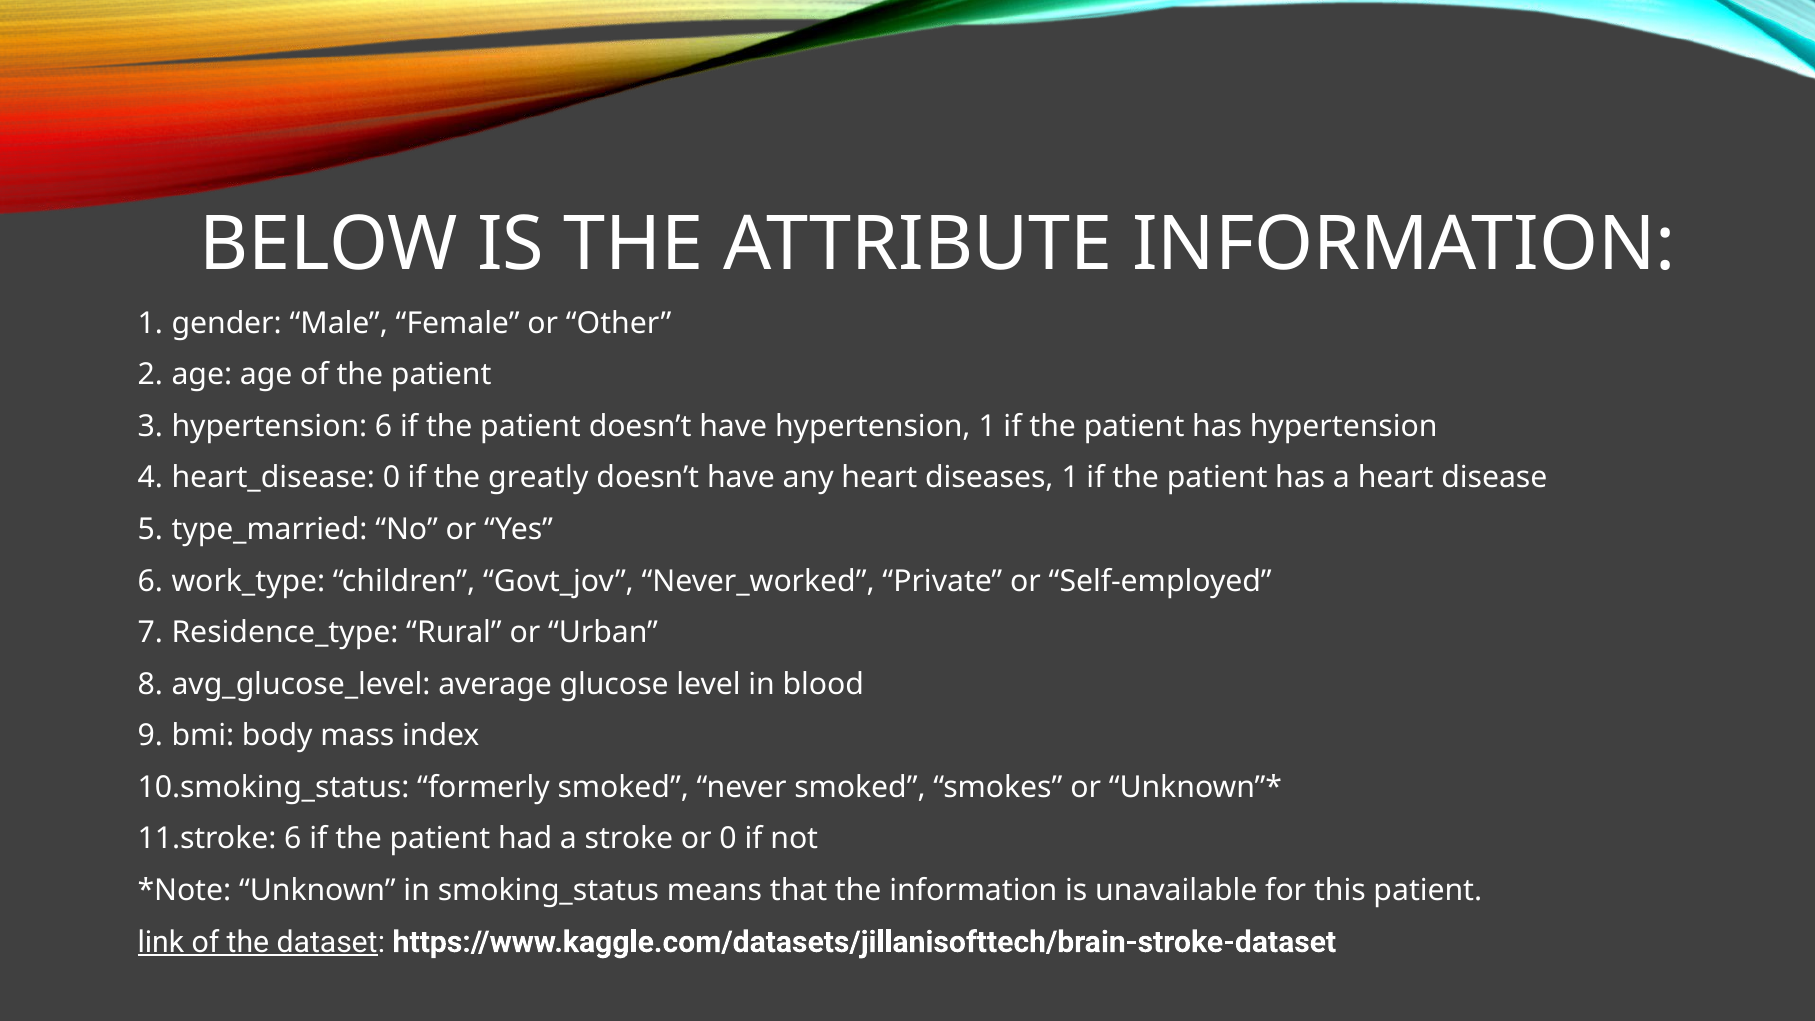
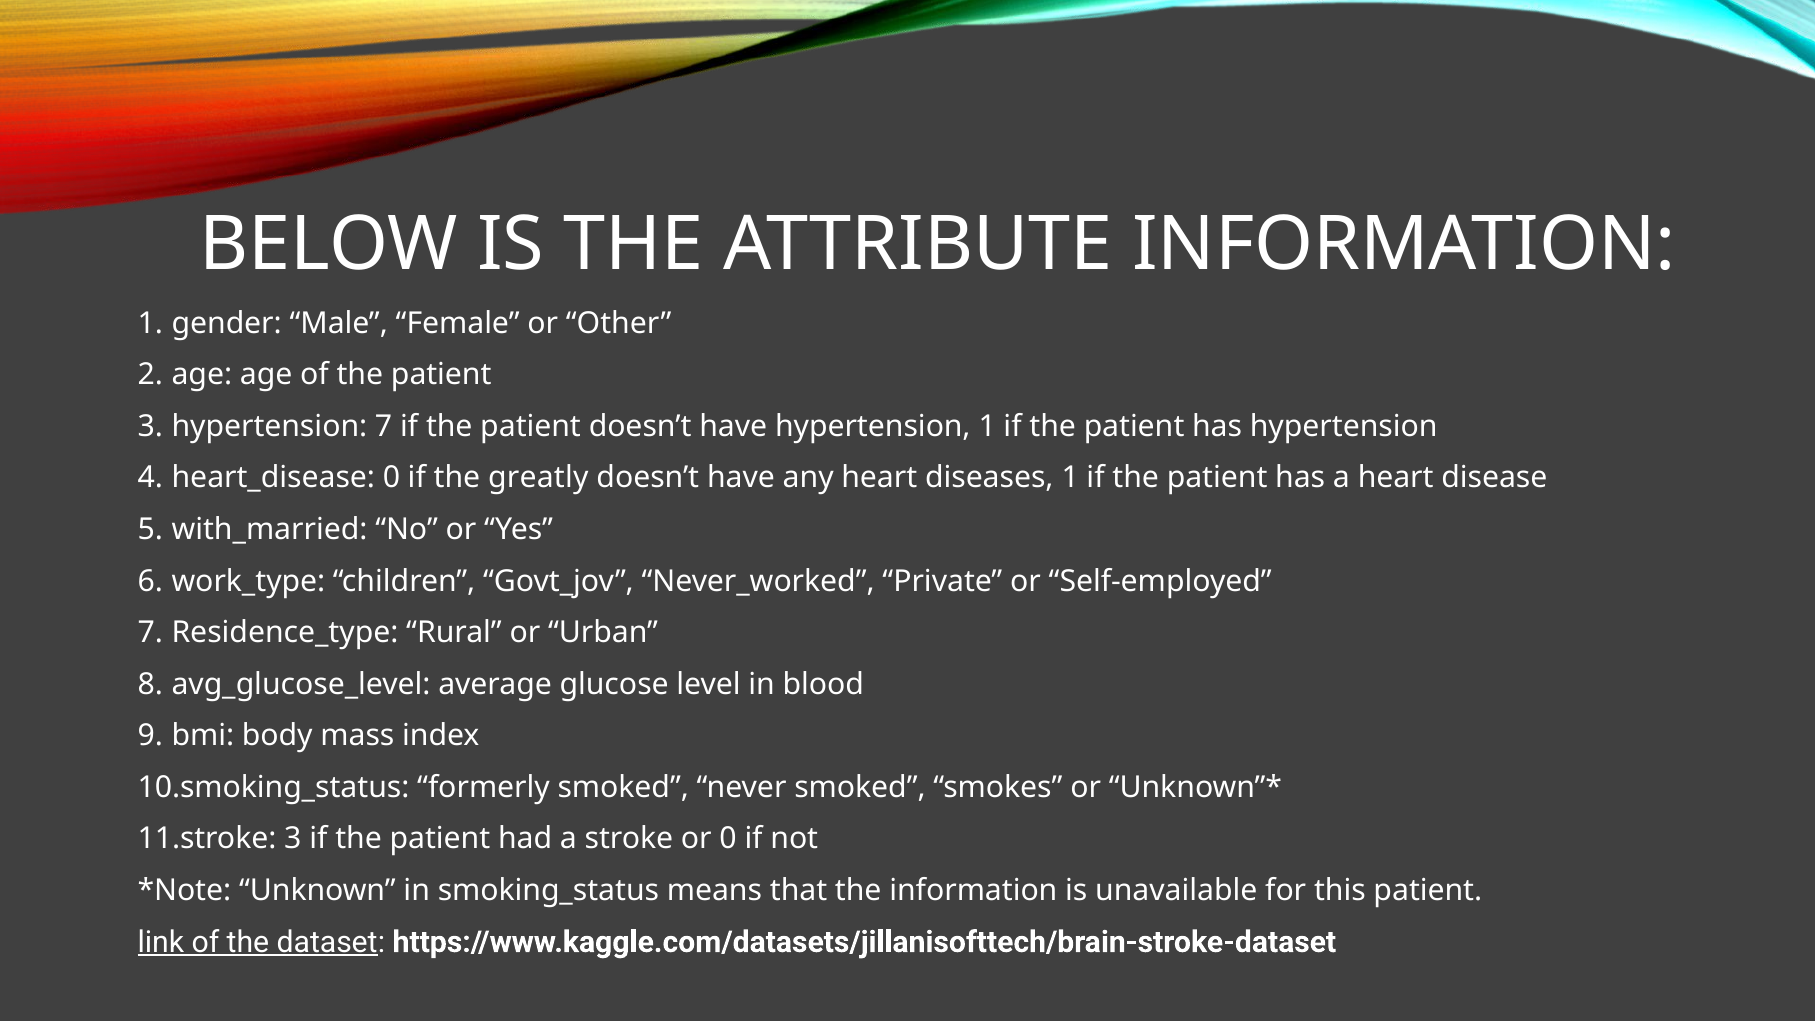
hypertension 6: 6 -> 7 (384, 426)
type_married: type_married -> with_married (270, 530)
6: 6 -> 3 (293, 839)
